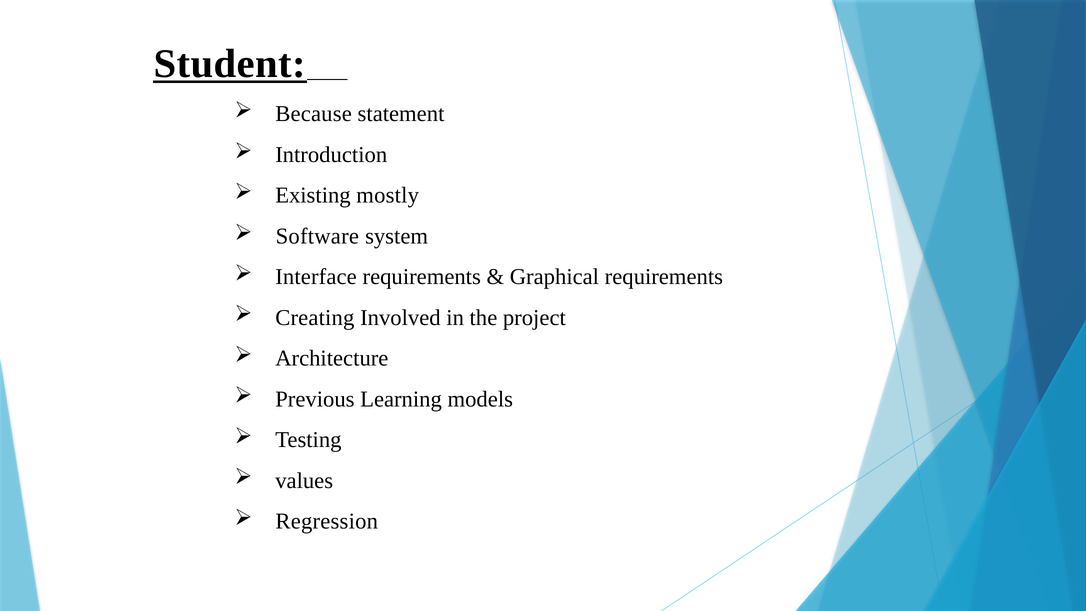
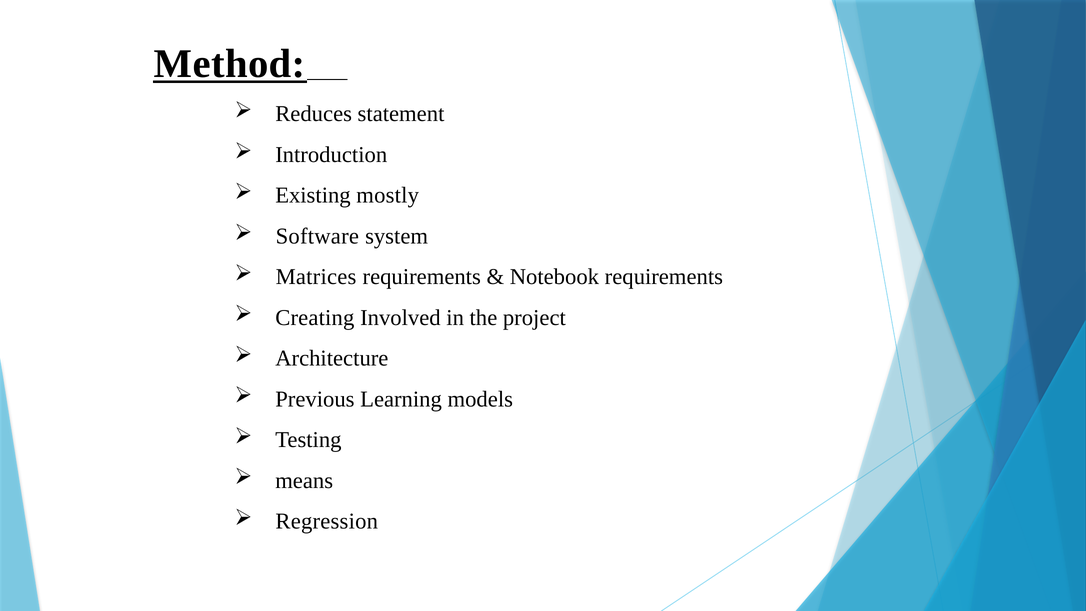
Student: Student -> Method (230, 64)
Because: Because -> Reduces (314, 114)
Interface: Interface -> Matrices (316, 277)
Graphical: Graphical -> Notebook (554, 277)
values: values -> means (304, 480)
